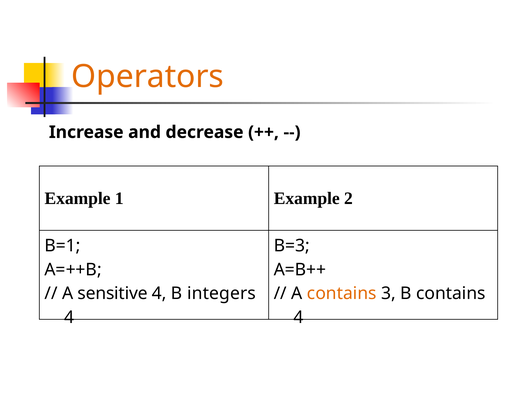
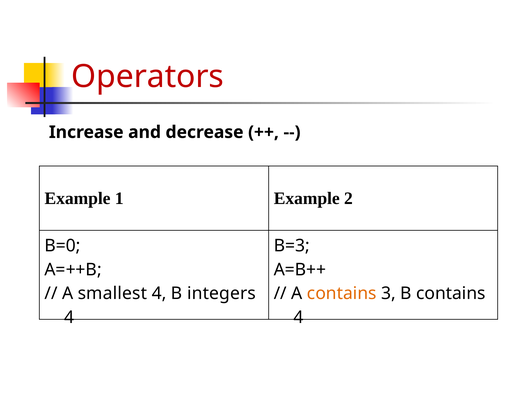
Operators colour: orange -> red (148, 76)
B=1: B=1 -> B=0 (63, 246)
sensitive: sensitive -> smallest (112, 294)
